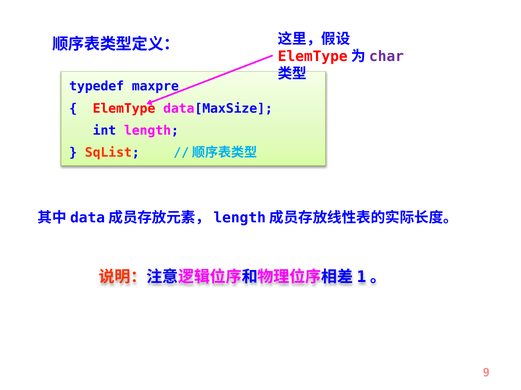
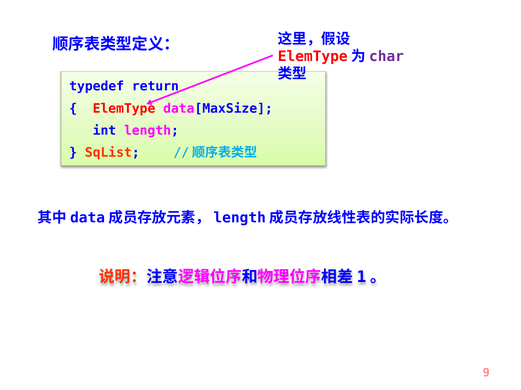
maxpre: maxpre -> return (155, 87)
